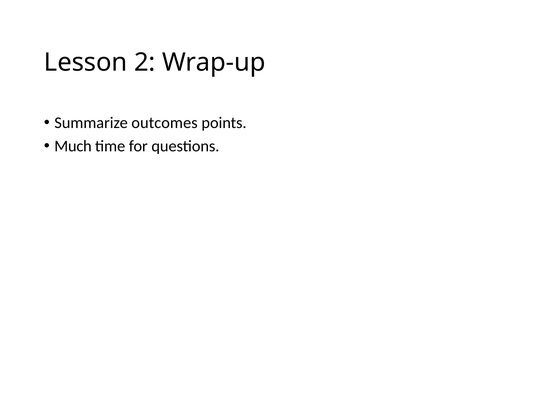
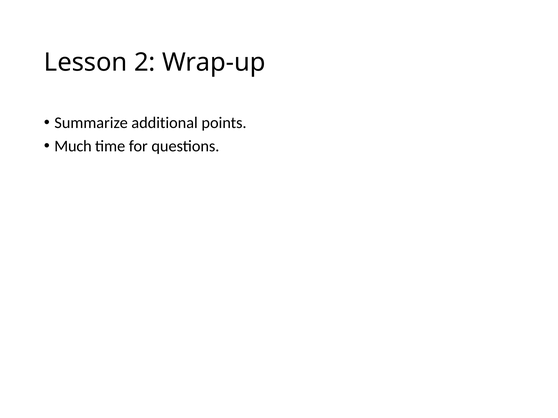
outcomes: outcomes -> additional (165, 123)
